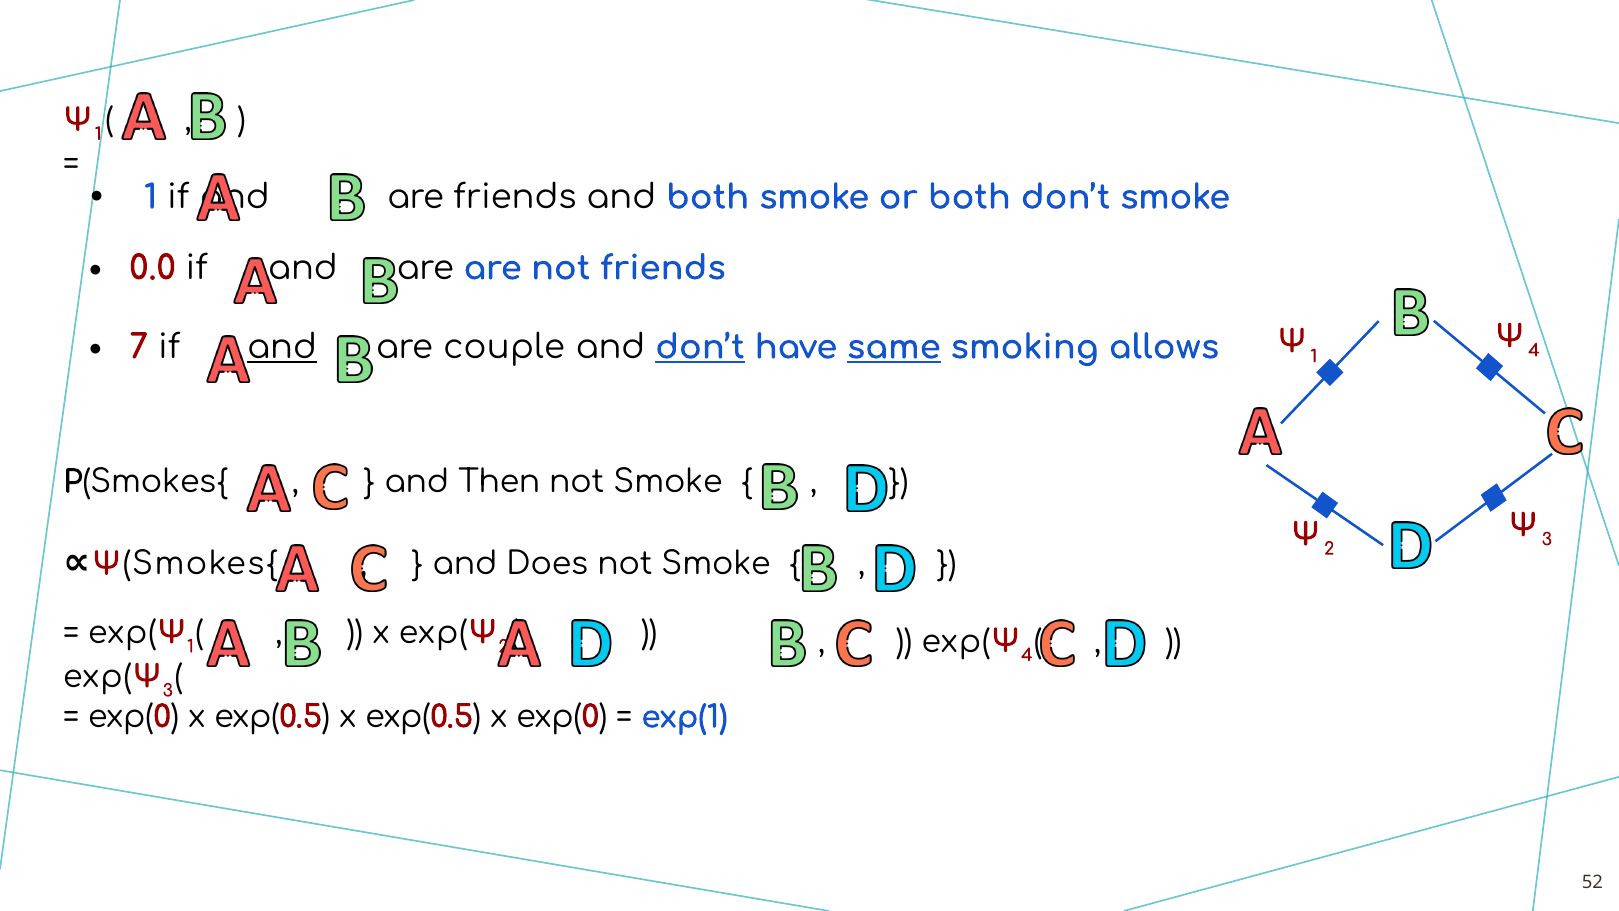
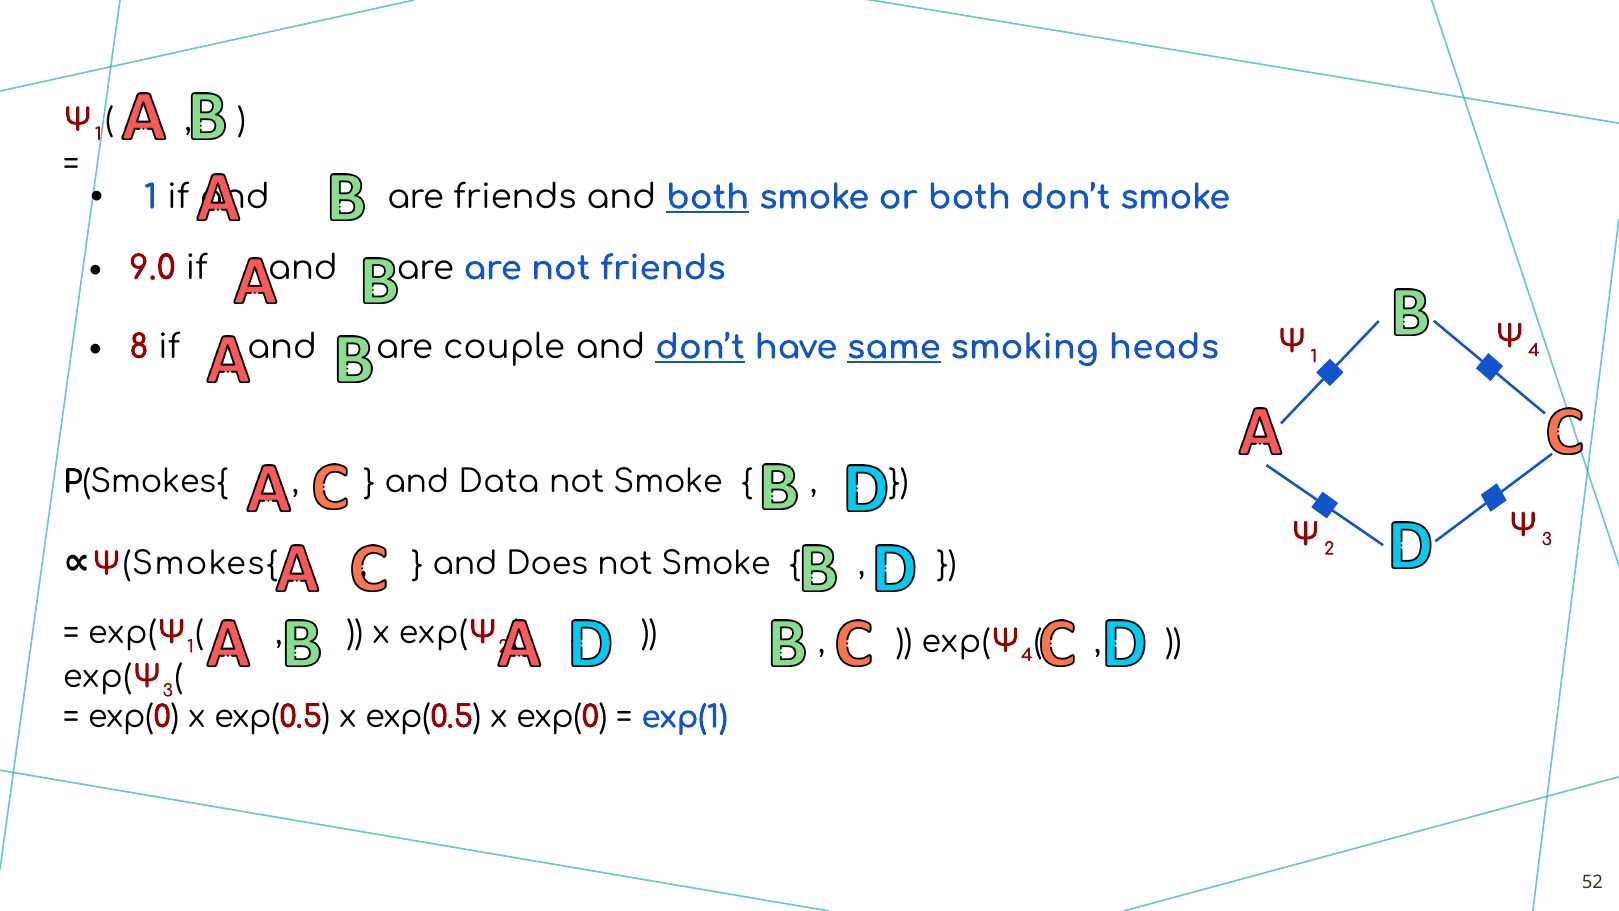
both underline: none -> present (708, 197)
0.0: 0.0 -> 9.0 (153, 268)
7: 7 -> 8 (139, 347)
and underline: present -> none (282, 347)
allows: allows -> heads (1164, 347)
Then: Then -> Data (499, 482)
